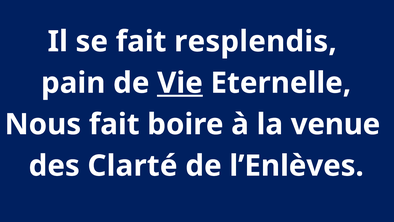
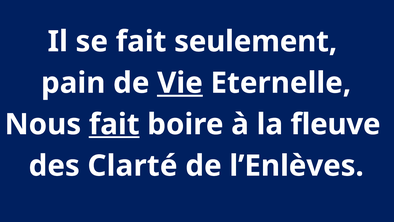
resplendis: resplendis -> seulement (256, 42)
fait underline: none -> present (114, 124)
venue: venue -> fleuve (335, 124)
